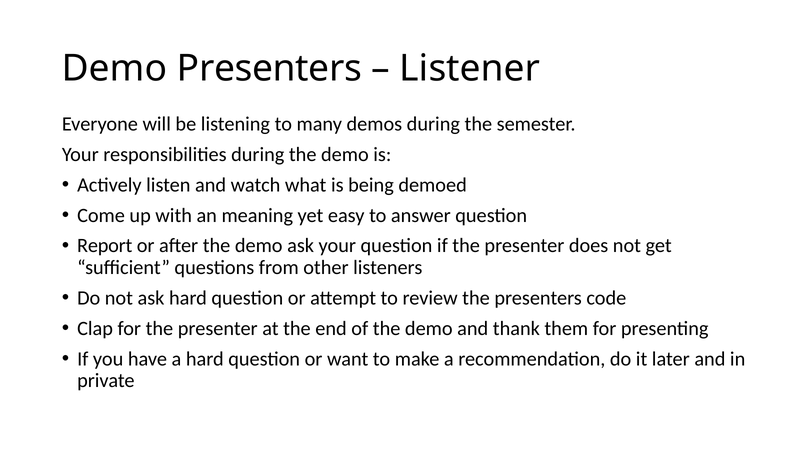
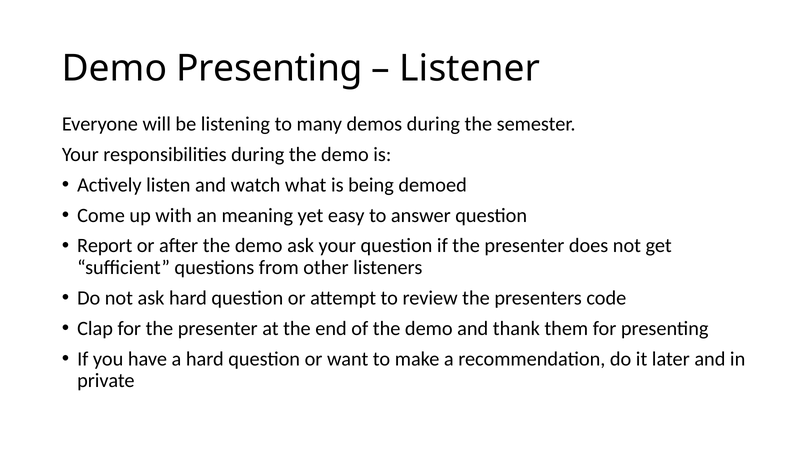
Demo Presenters: Presenters -> Presenting (269, 68)
